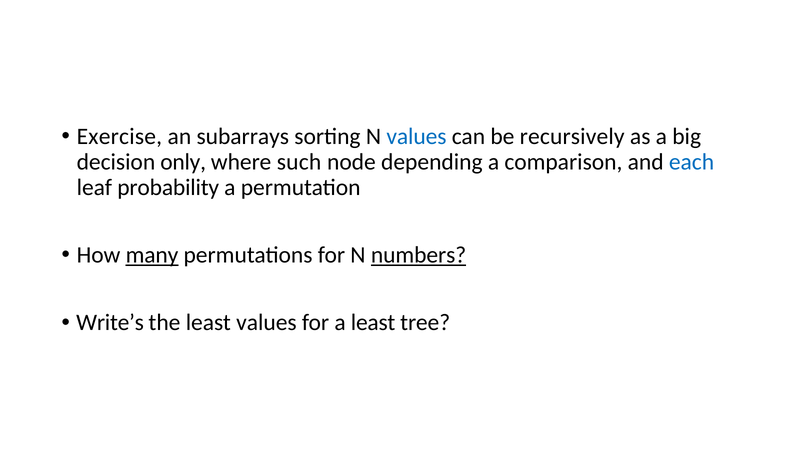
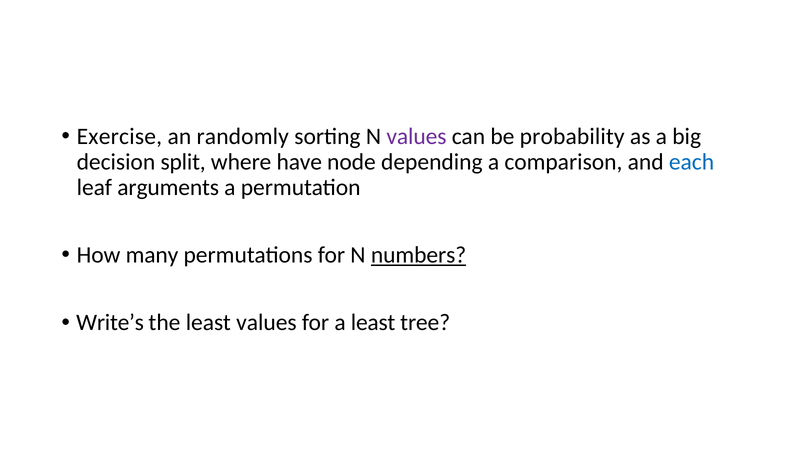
subarrays: subarrays -> randomly (243, 136)
values colour: blue -> purple (416, 136)
recursively: recursively -> probability (572, 136)
only: only -> split (183, 162)
such: such -> have (299, 162)
probability: probability -> arguments (168, 187)
many underline: present -> none (152, 255)
